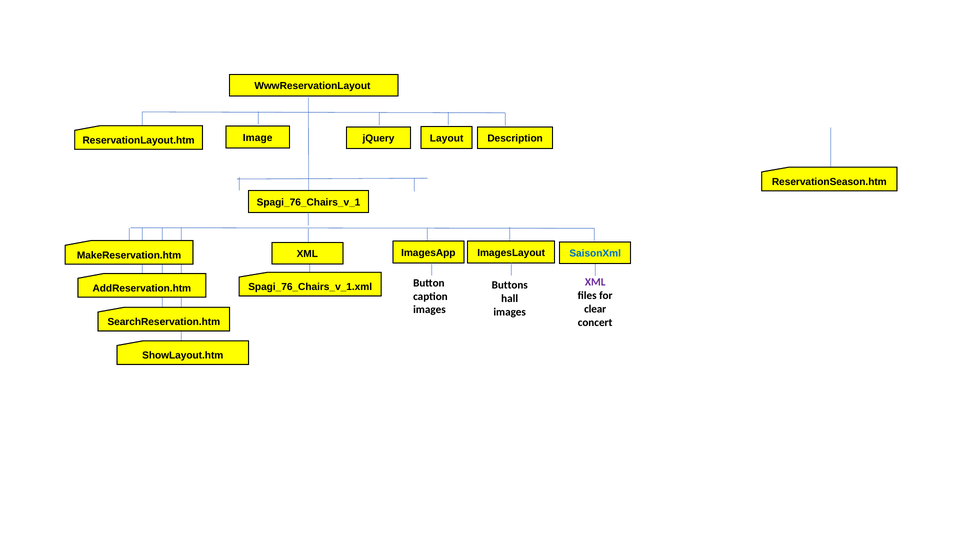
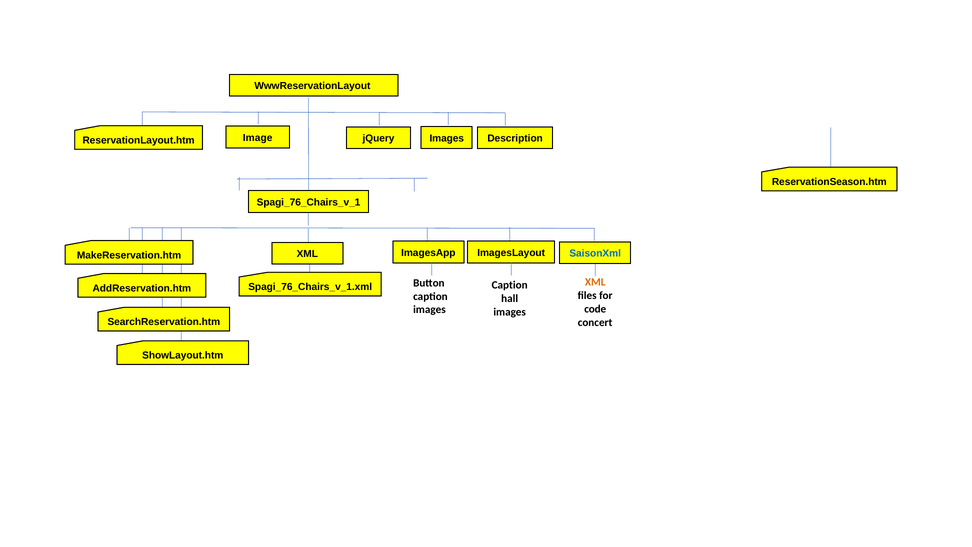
ReservationLayout.htm Layout: Layout -> Images (447, 138)
XML colour: purple -> orange (595, 282)
Buttons: Buttons -> Caption (510, 285)
clear: clear -> code (595, 309)
